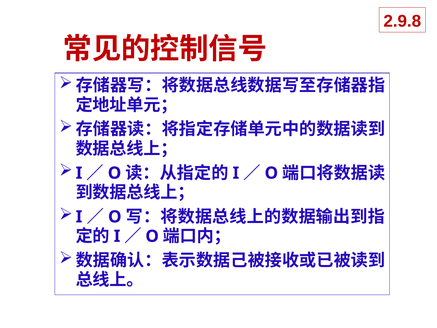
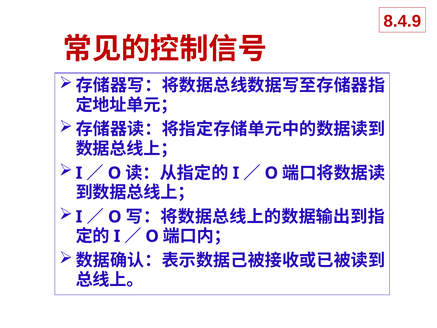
2.9.8: 2.9.8 -> 8.4.9 (402, 21)
